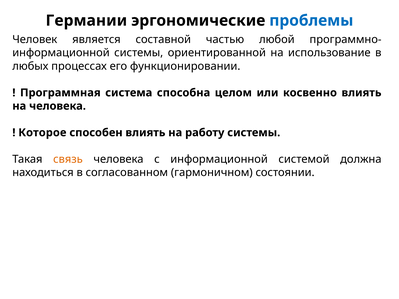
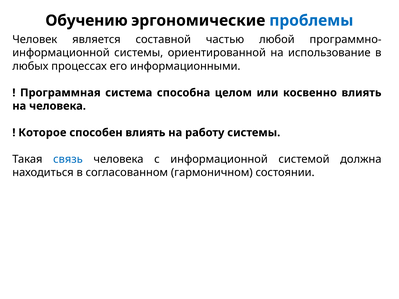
Германии: Германии -> Обучению (87, 21)
функционировании: функционировании -> информационными (185, 66)
связь colour: orange -> blue (68, 159)
